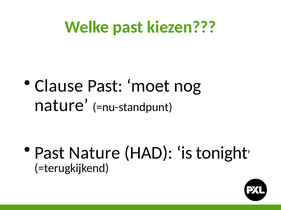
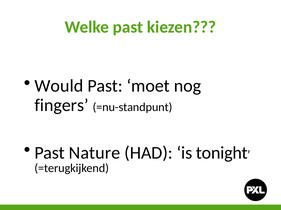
Clause: Clause -> Would (59, 86)
nature: nature -> fingers (61, 106)
